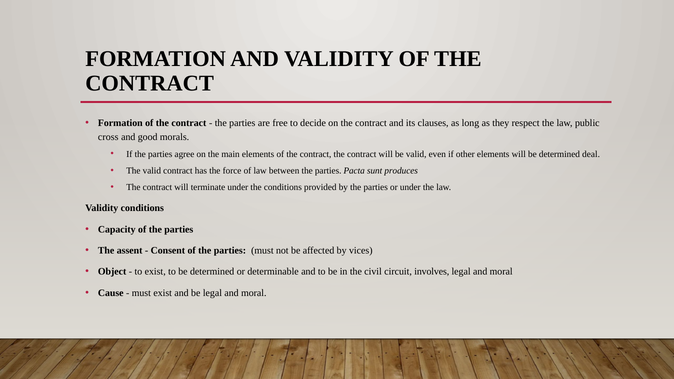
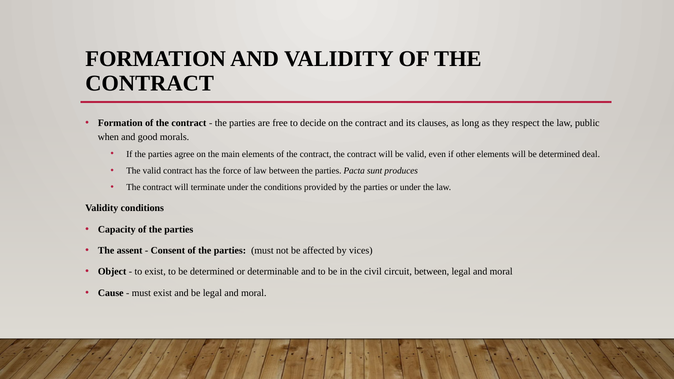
cross: cross -> when (108, 137)
circuit involves: involves -> between (432, 272)
